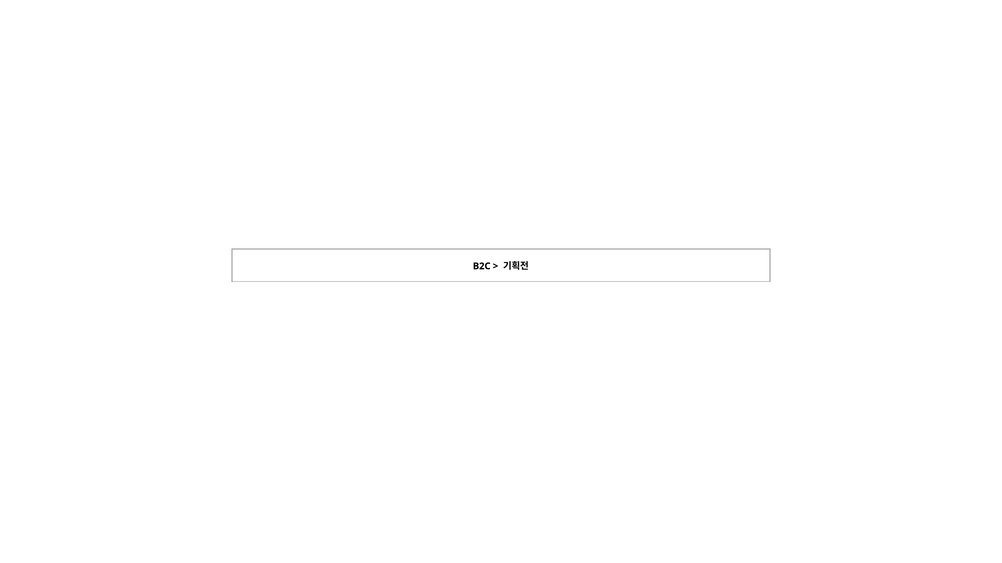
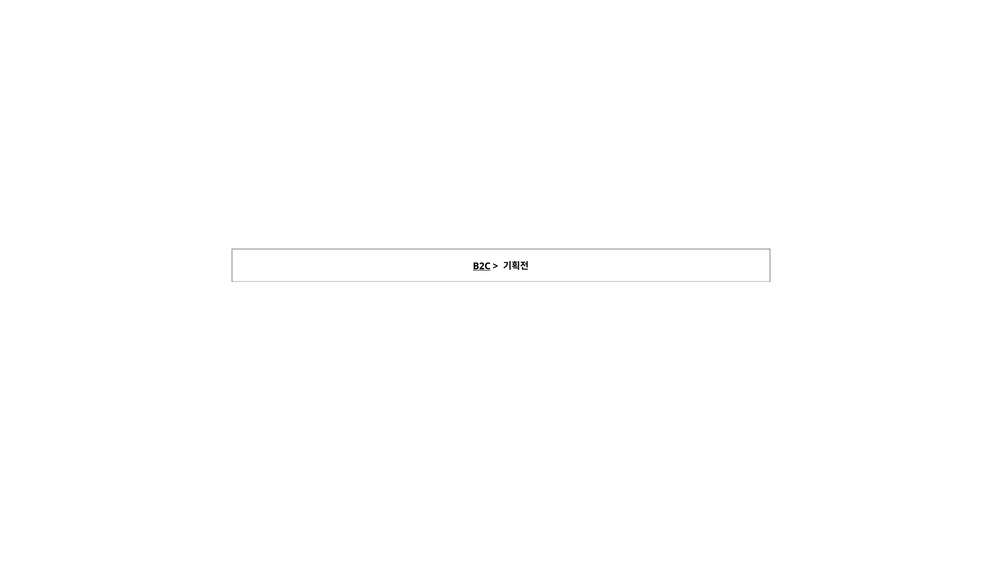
B2C underline: none -> present (482, 266)
